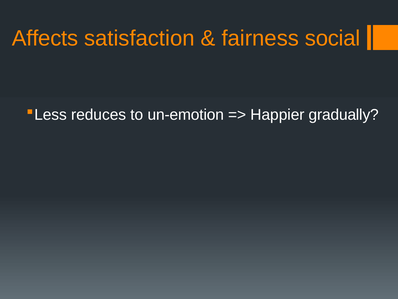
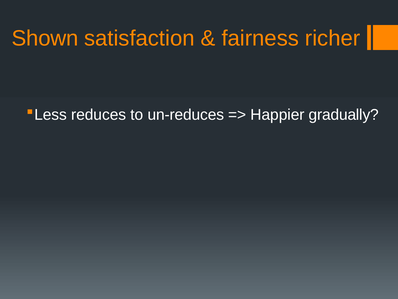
Affects: Affects -> Shown (45, 38)
social: social -> richer (333, 38)
un-emotion: un-emotion -> un-reduces (186, 115)
